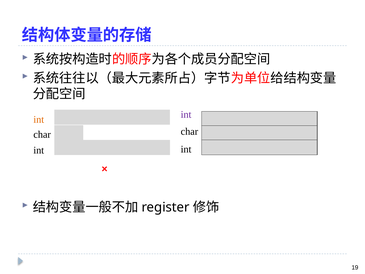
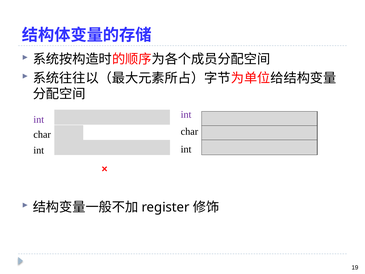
int colour: orange -> purple (39, 119)
